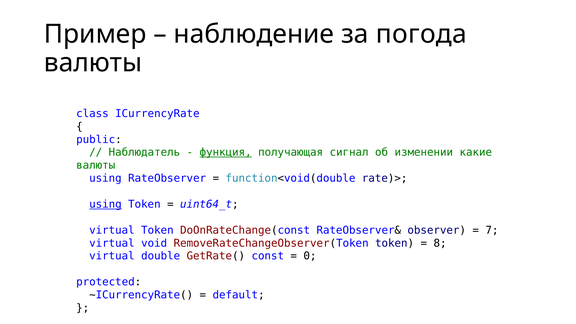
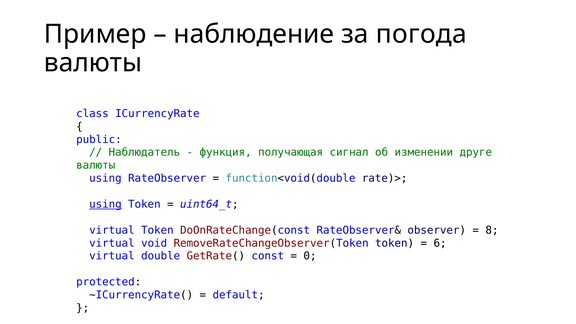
функция underline: present -> none (226, 152)
какие: какие -> друге (476, 152)
7: 7 -> 8 (492, 230)
8: 8 -> 6 (440, 243)
